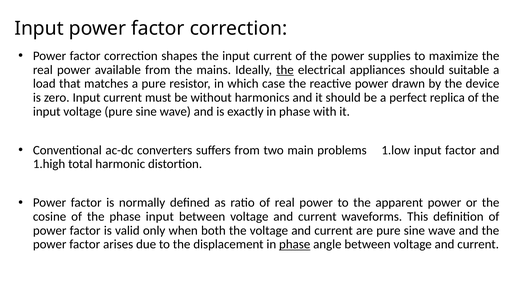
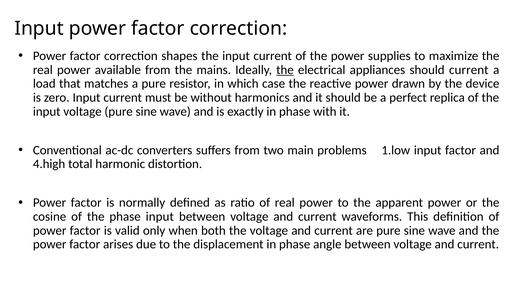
should suitable: suitable -> current (469, 70)
1.high: 1.high -> 4.high (49, 164)
phase underline: present -> none (295, 245)
